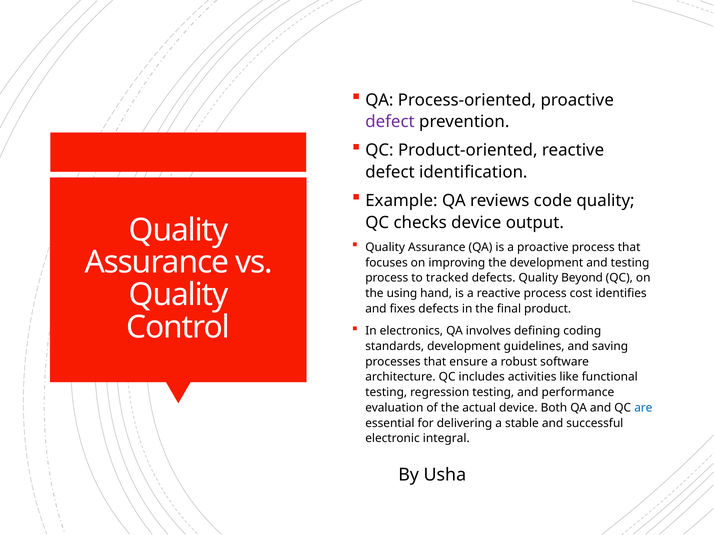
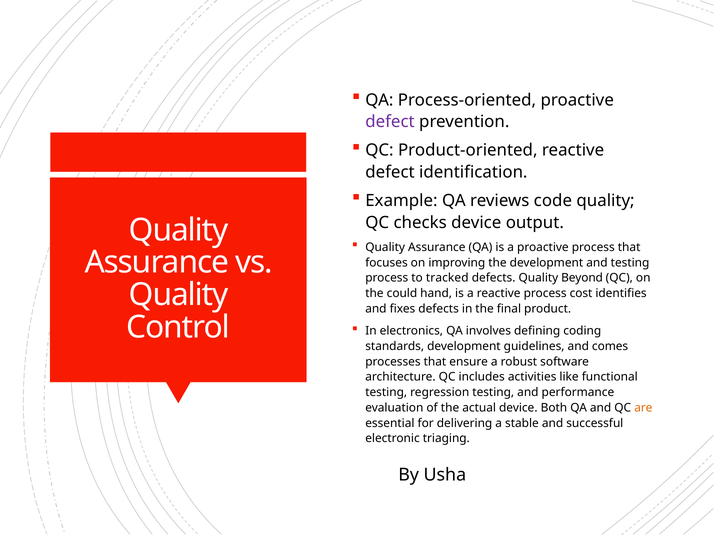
using: using -> could (402, 294)
saving: saving -> comes (610, 347)
are colour: blue -> orange (643, 408)
integral: integral -> triaging (446, 439)
